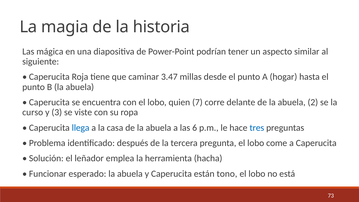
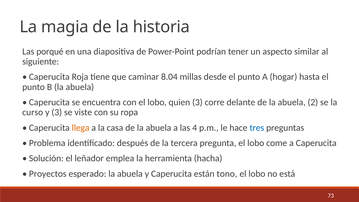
mágica: mágica -> porqué (50, 51)
3.47: 3.47 -> 8.04 (169, 77)
quien 7: 7 -> 3 (197, 102)
llega colour: blue -> orange (81, 128)
6: 6 -> 4 (195, 128)
Funcionar: Funcionar -> Proyectos (48, 174)
